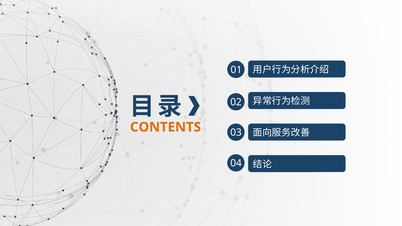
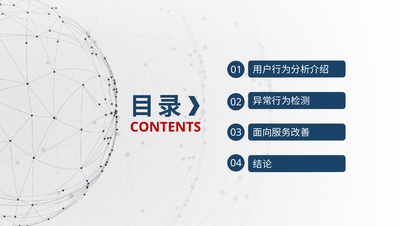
CONTENTS colour: orange -> red (165, 127)
